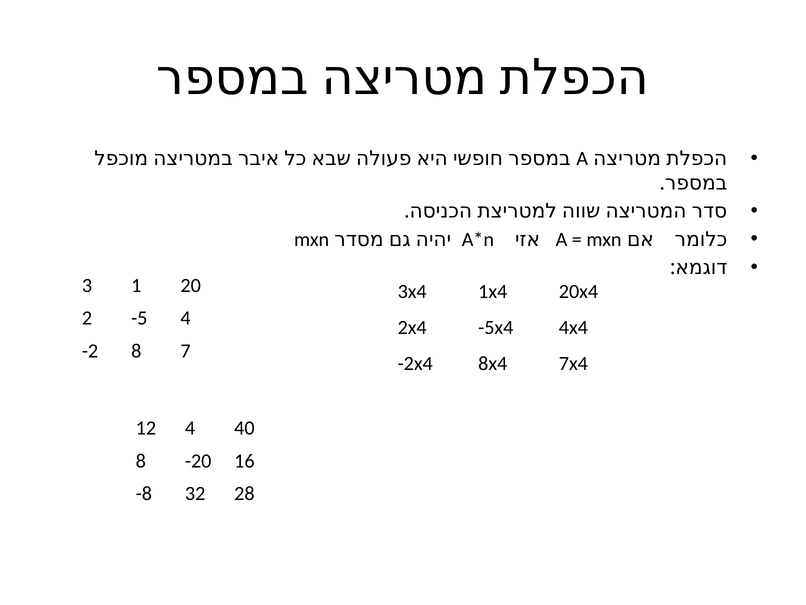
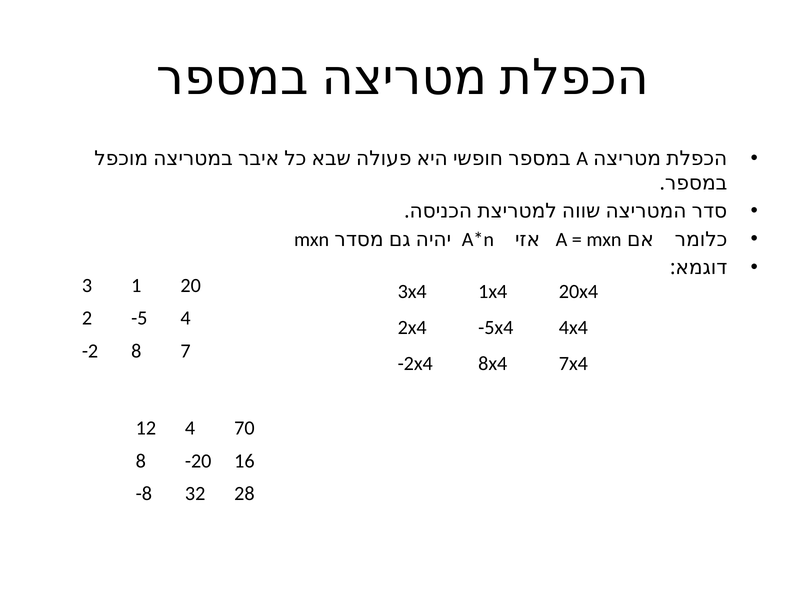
40: 40 -> 70 (244, 428)
